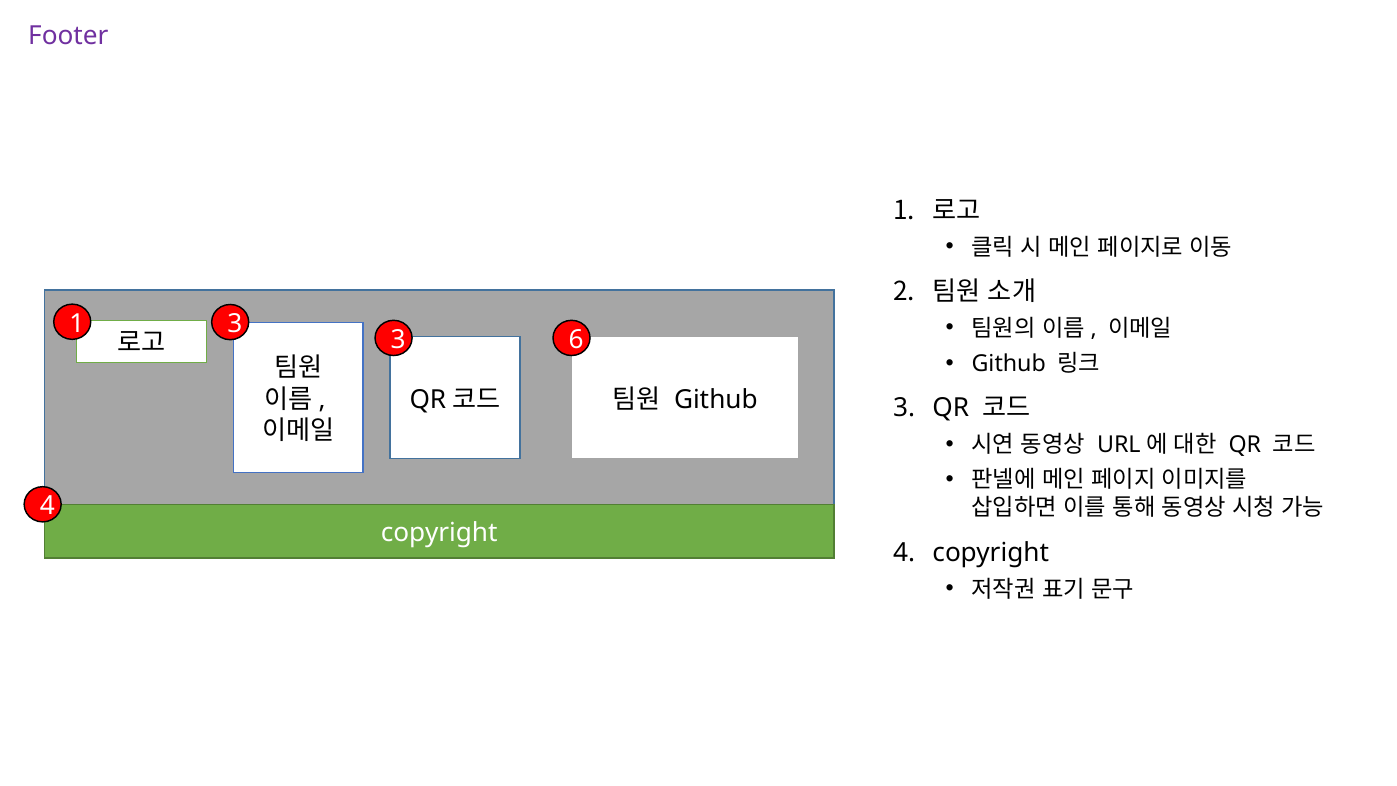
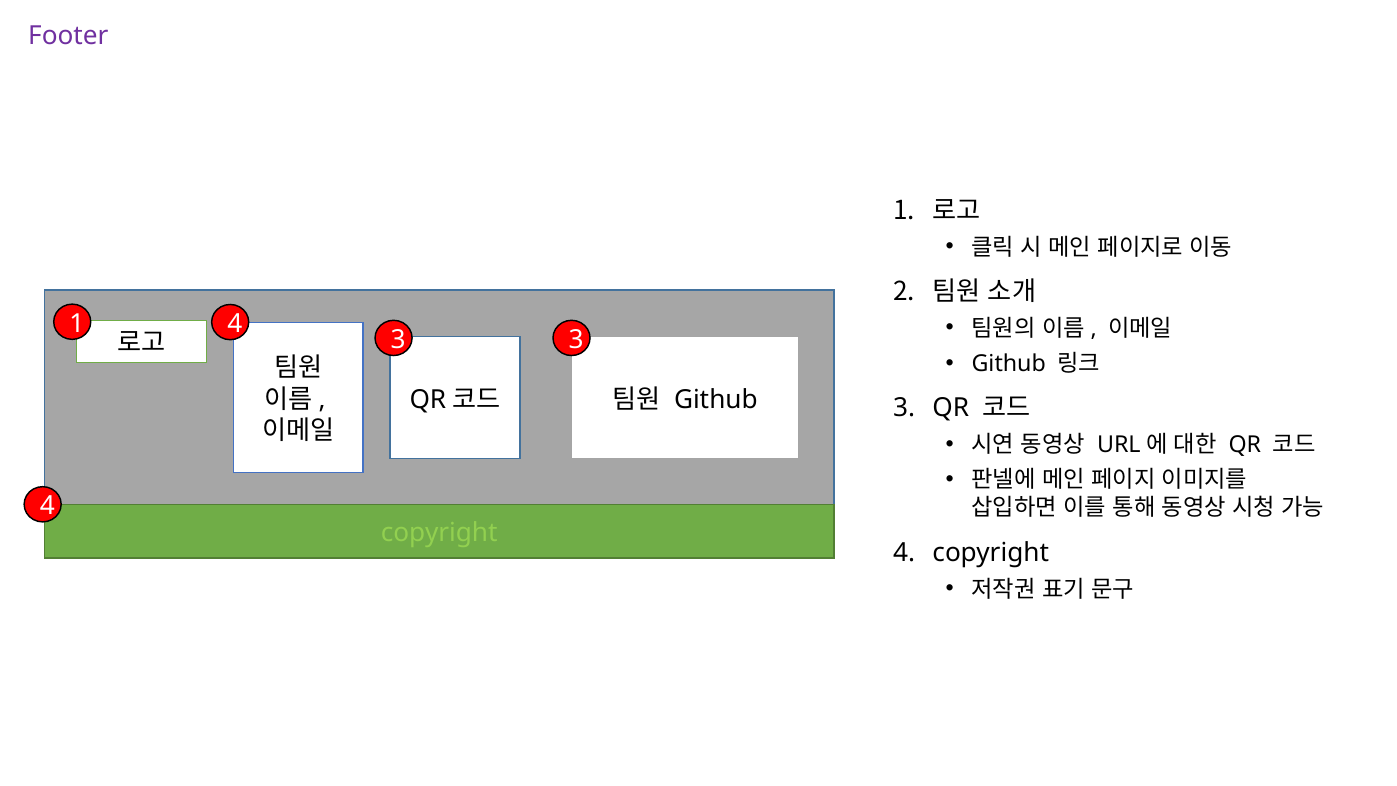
1 3: 3 -> 4 (235, 324)
3 6: 6 -> 3 (576, 340)
copyright colour: white -> light green (439, 533)
